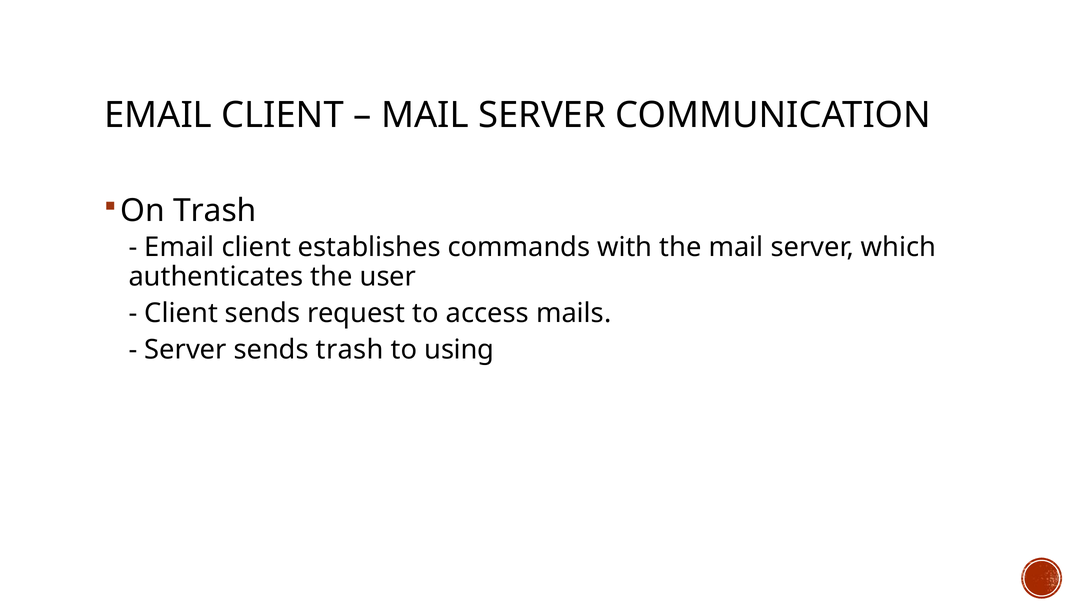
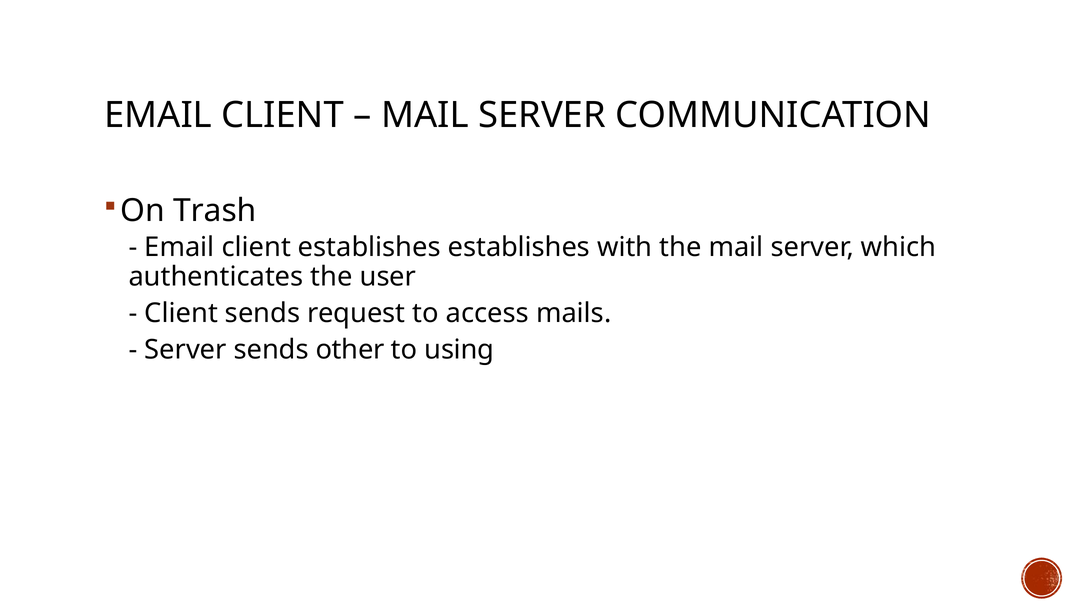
establishes commands: commands -> establishes (519, 248)
sends trash: trash -> other (350, 350)
